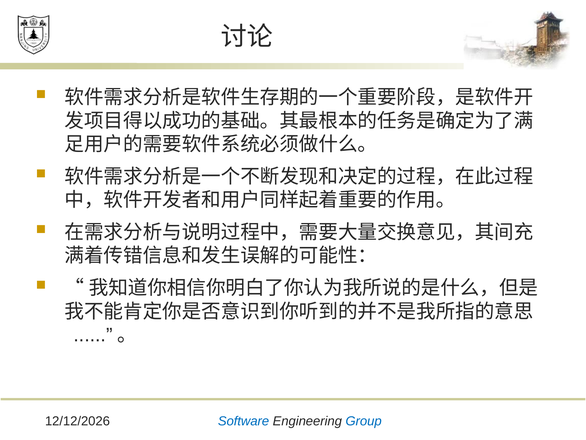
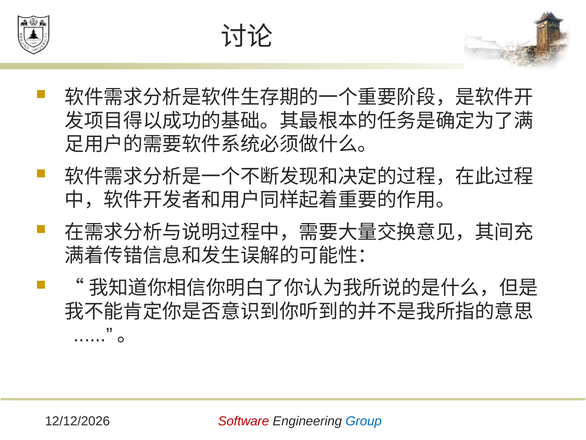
Software colour: blue -> red (244, 421)
